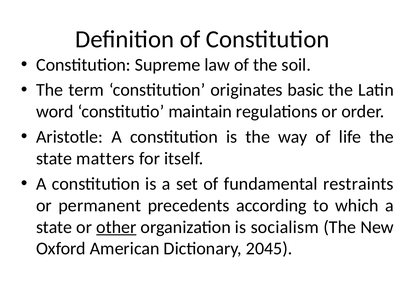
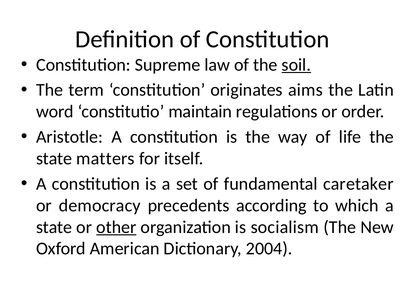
soil underline: none -> present (296, 65)
basic: basic -> aims (306, 90)
restraints: restraints -> caretaker (358, 184)
permanent: permanent -> democracy (100, 205)
2045: 2045 -> 2004 (269, 249)
